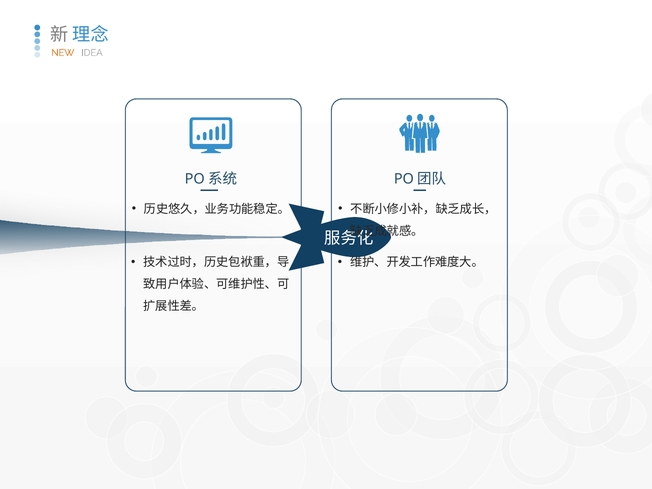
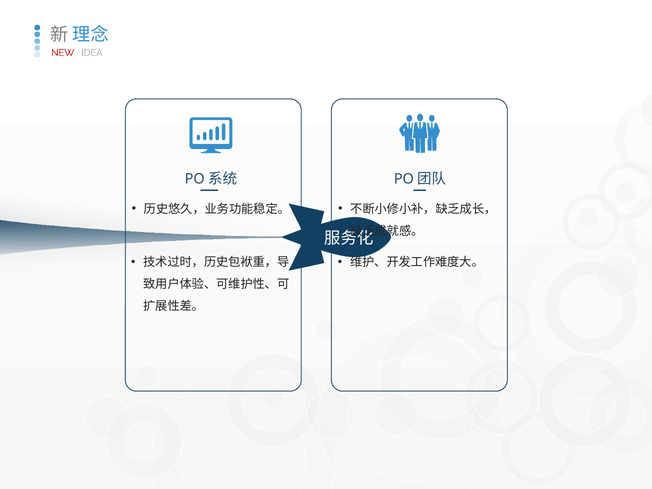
NEW colour: orange -> red (63, 53)
